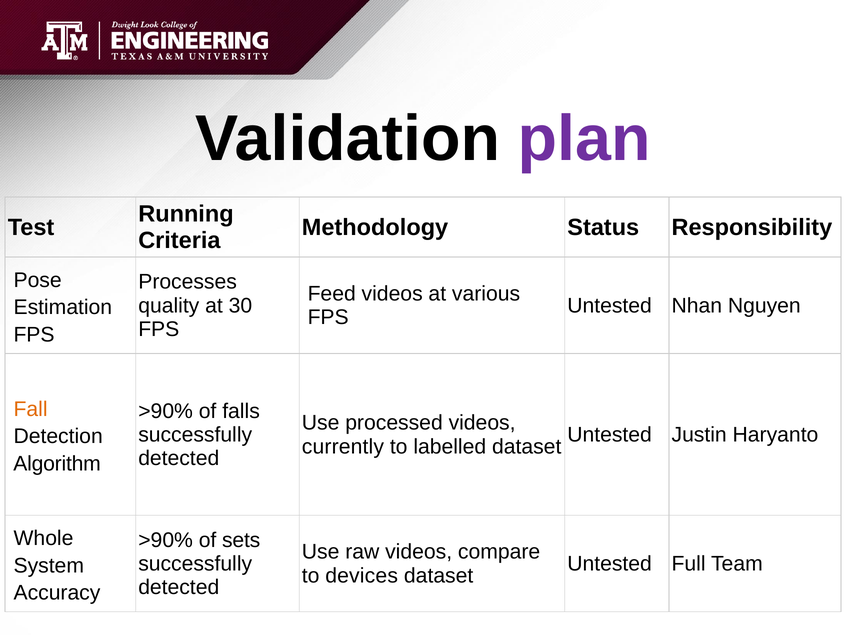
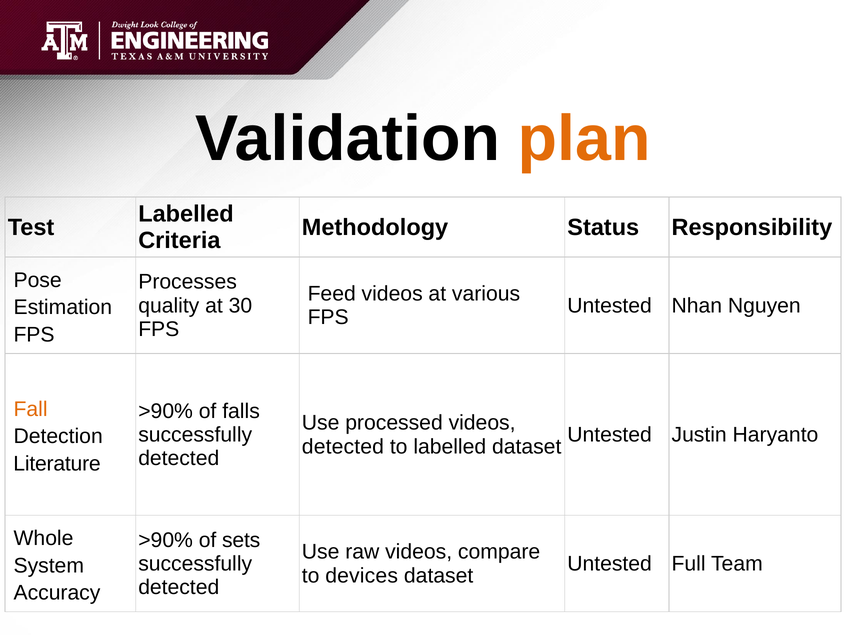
plan colour: purple -> orange (584, 139)
Running: Running -> Labelled (186, 214)
currently: currently -> detected (343, 446)
Algorithm: Algorithm -> Literature (57, 463)
